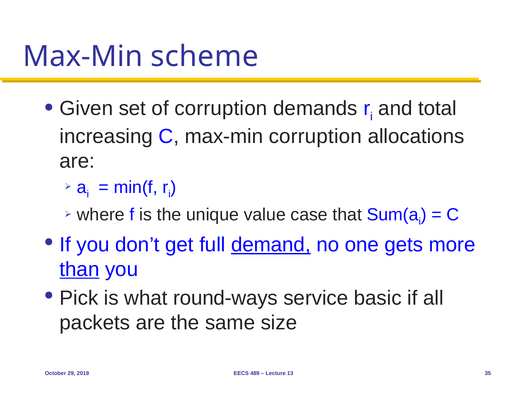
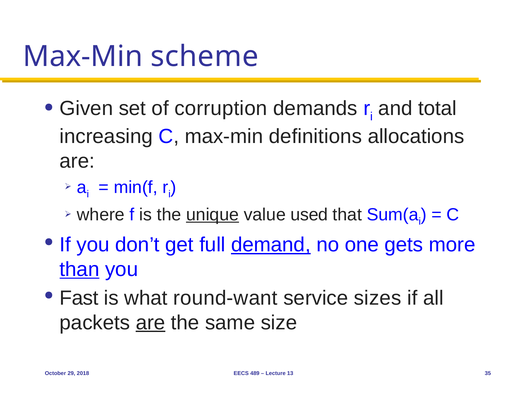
max-min corruption: corruption -> definitions (315, 137)
unique underline: none -> present (213, 215)
case: case -> used (309, 215)
Pick: Pick -> Fast (79, 298)
round-ways: round-ways -> round-want (225, 298)
basic: basic -> sizes (378, 298)
are underline: none -> present (151, 323)
